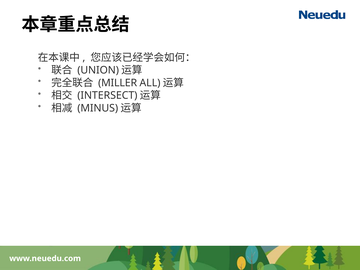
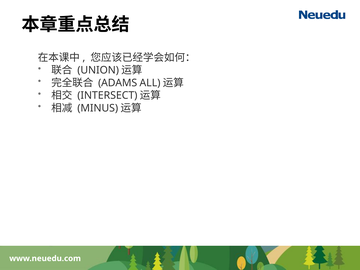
MILLER: MILLER -> ADAMS (118, 83)
